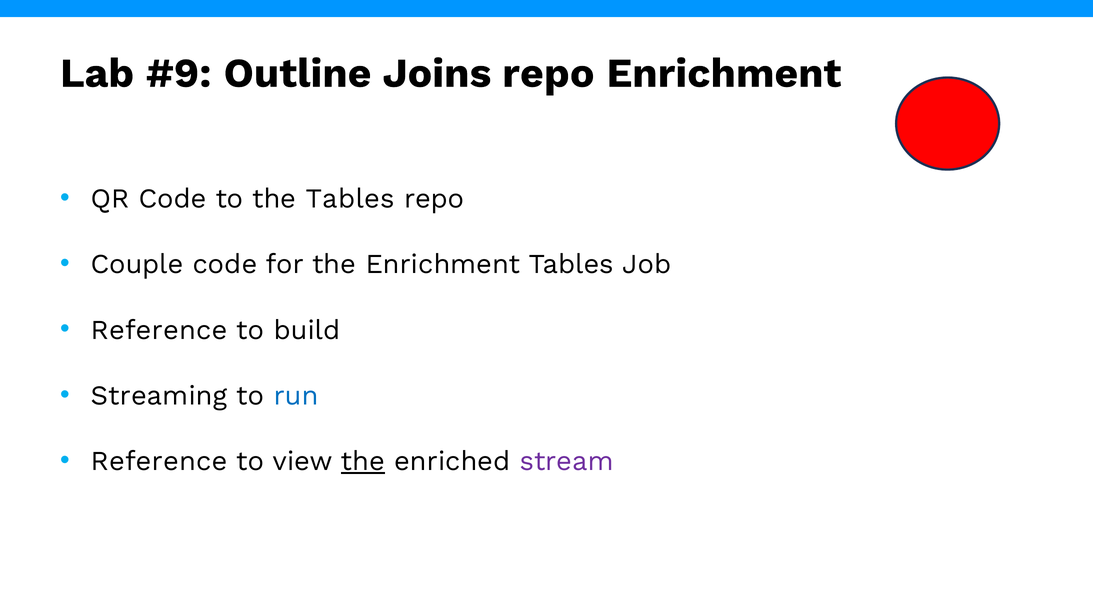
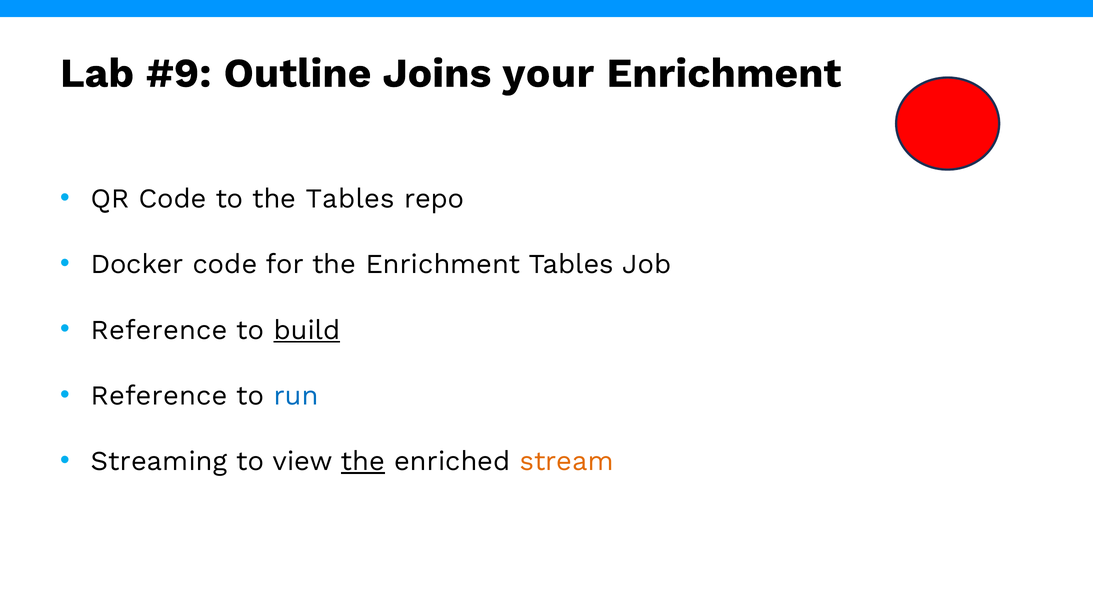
Joins repo: repo -> your (548, 73)
Couple: Couple -> Docker (137, 264)
build underline: none -> present (307, 330)
Streaming: Streaming -> Reference (159, 395)
Reference: Reference -> Streaming (159, 461)
stream colour: purple -> orange (567, 461)
